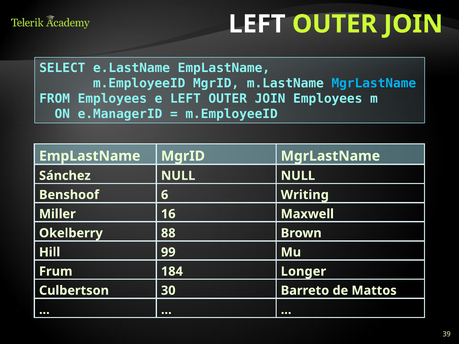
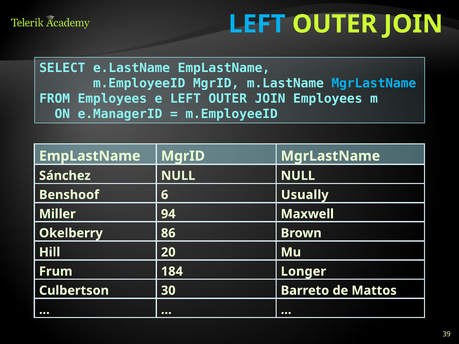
LEFT colour: white -> light blue (257, 24)
Writing: Writing -> Usually (305, 195)
16: 16 -> 94 (168, 214)
88: 88 -> 86 (168, 233)
99: 99 -> 20 (168, 252)
